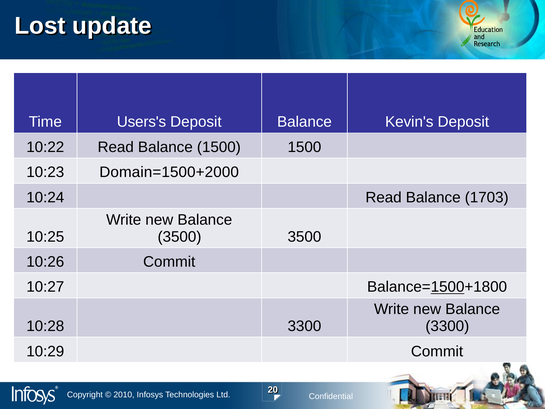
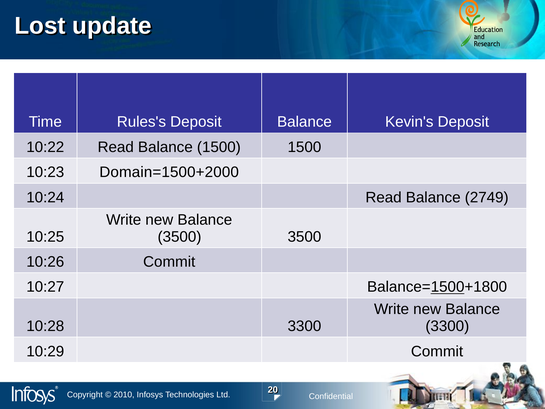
Users's: Users's -> Rules's (141, 122)
1703: 1703 -> 2749 (487, 197)
